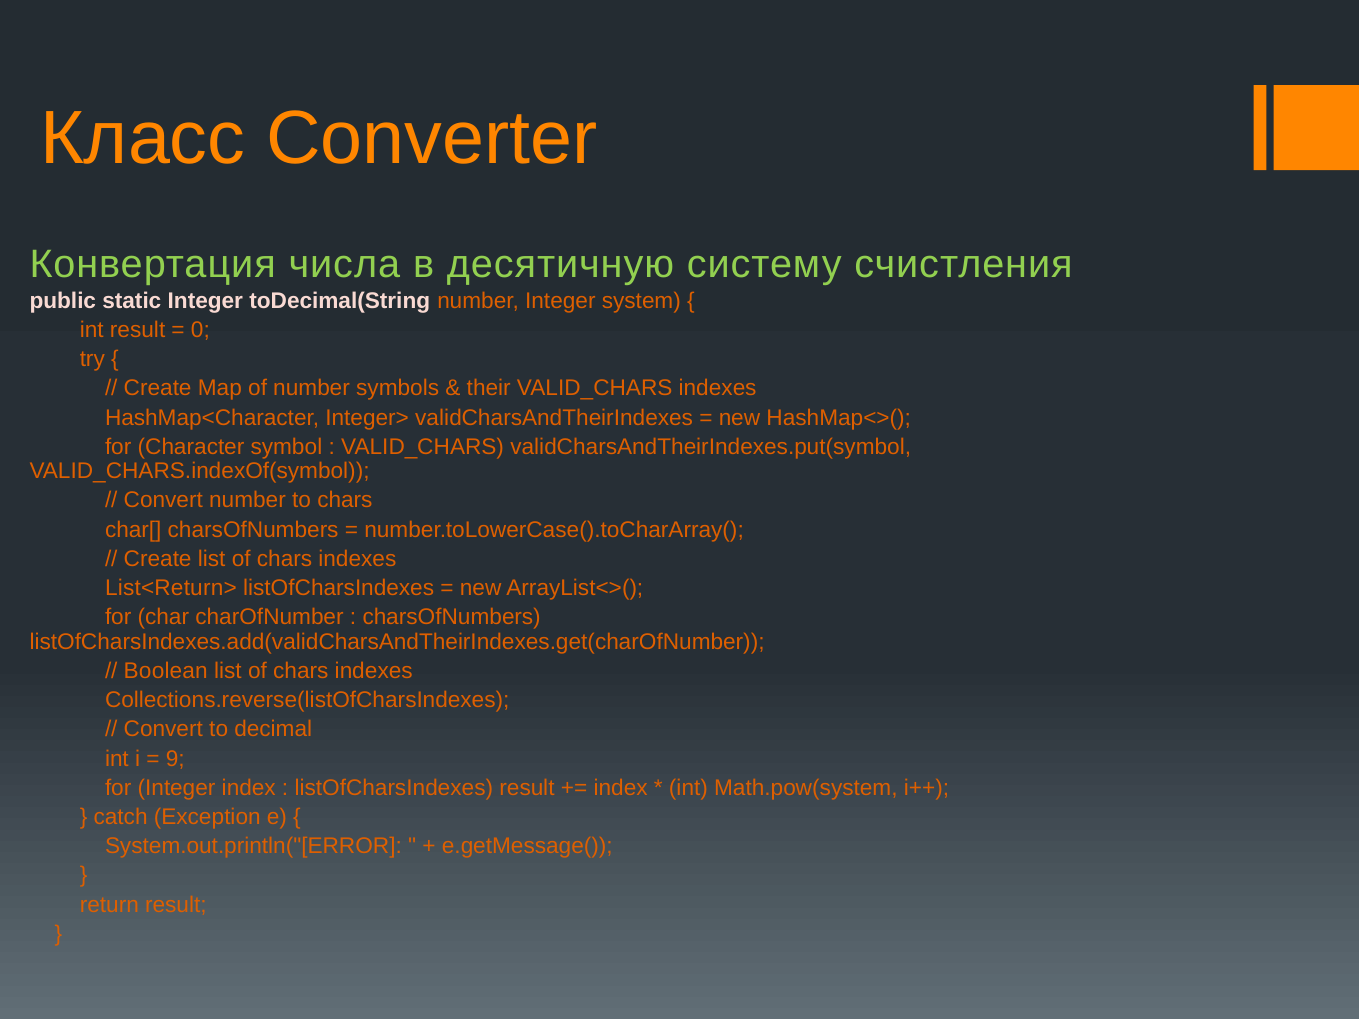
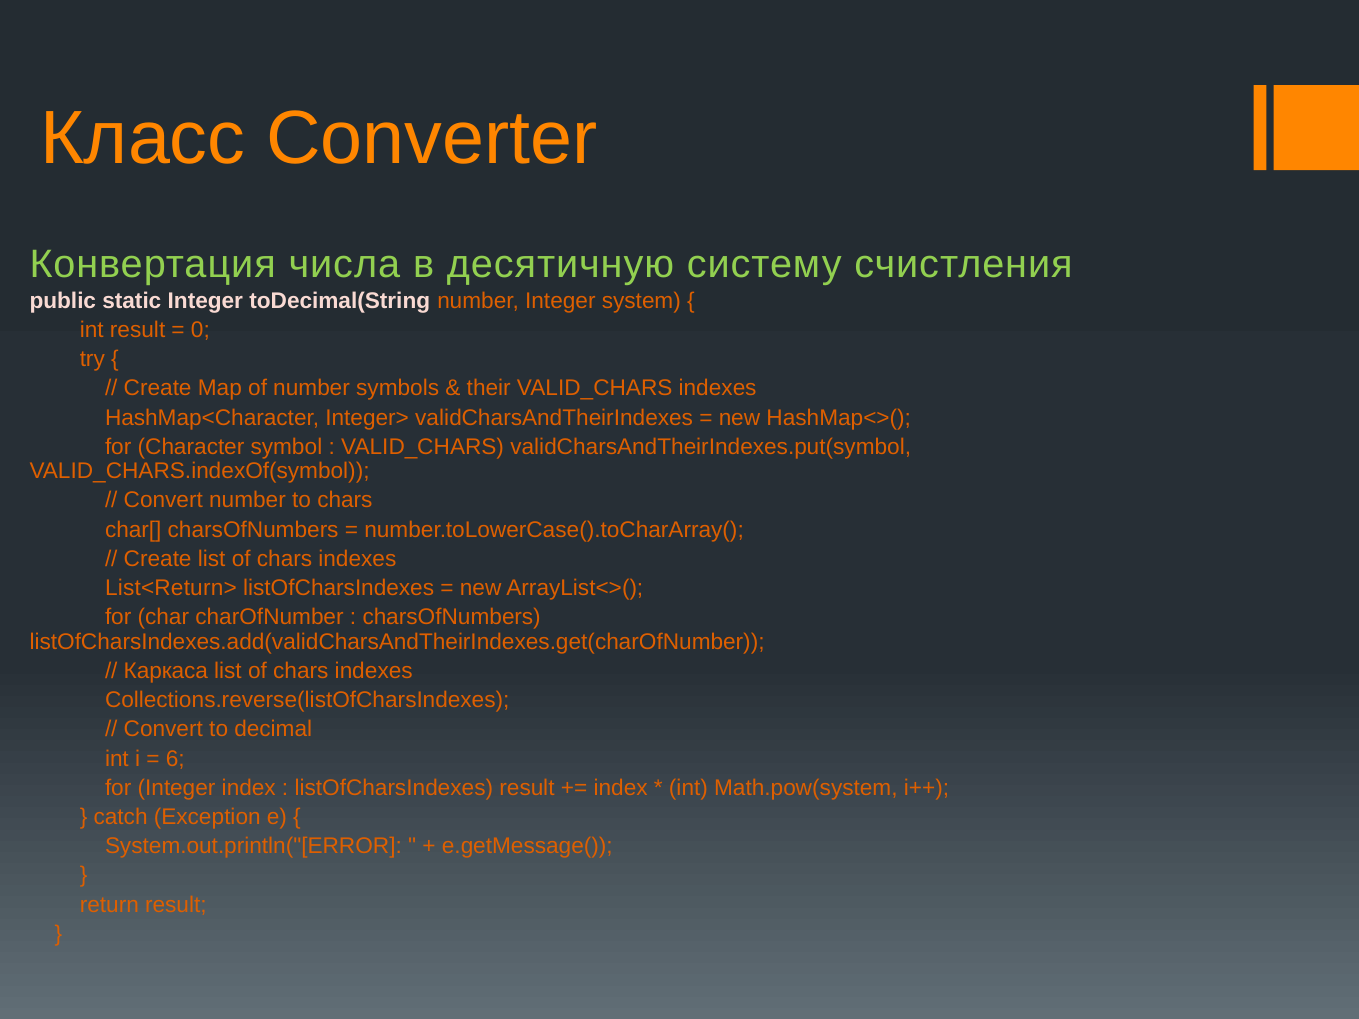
Boolean: Boolean -> Каркаса (166, 671)
9: 9 -> 6 (175, 759)
